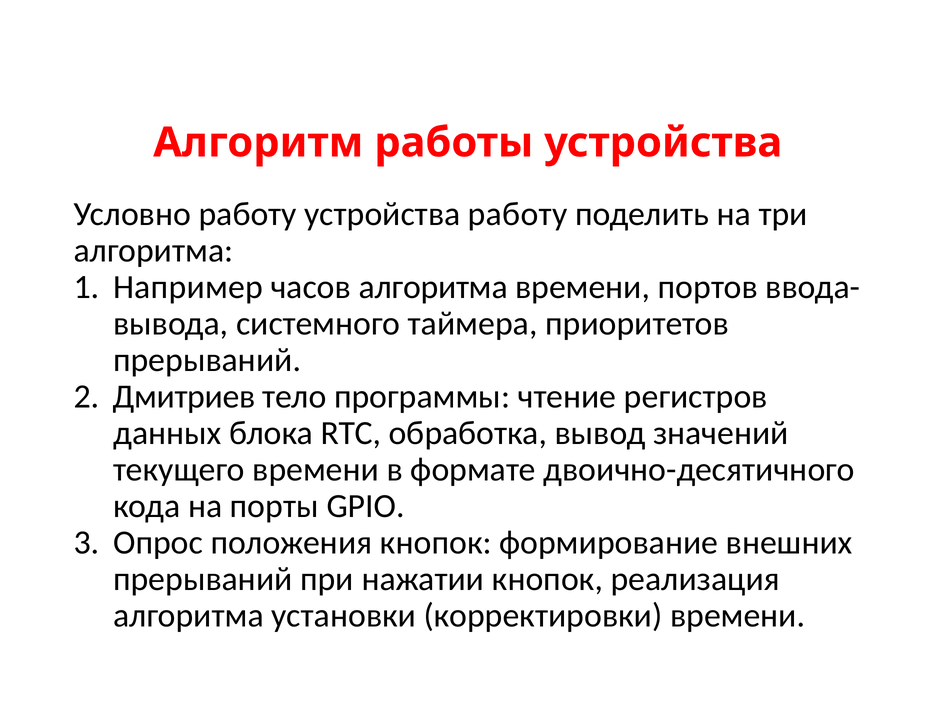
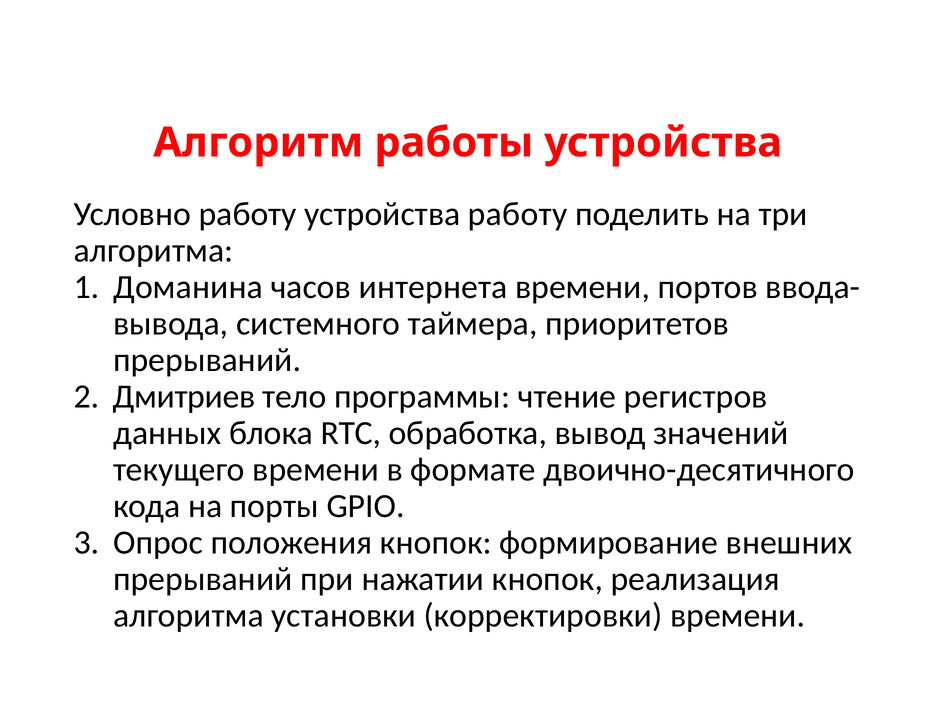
Например: Например -> Доманина (188, 287)
часов алгоритма: алгоритма -> интернета (433, 287)
